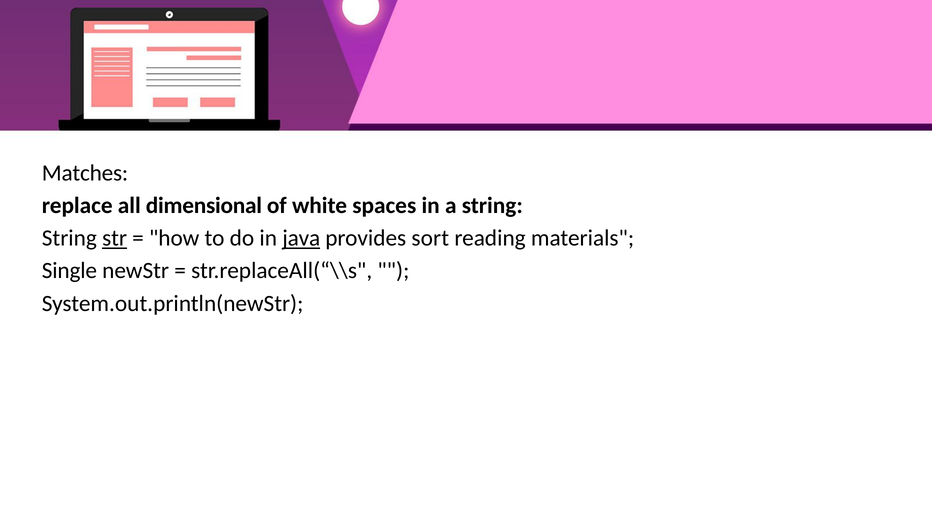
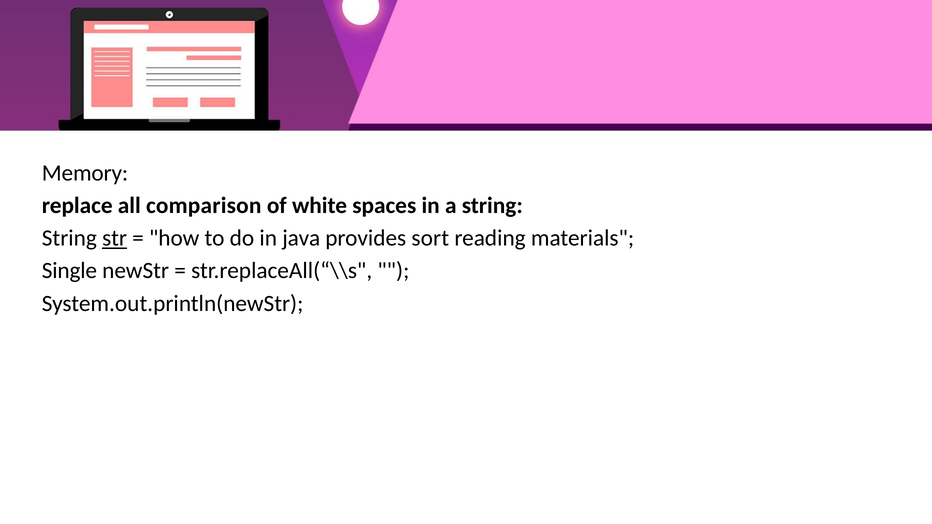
Matches: Matches -> Memory (85, 173)
dimensional: dimensional -> comparison (204, 206)
java underline: present -> none (301, 238)
